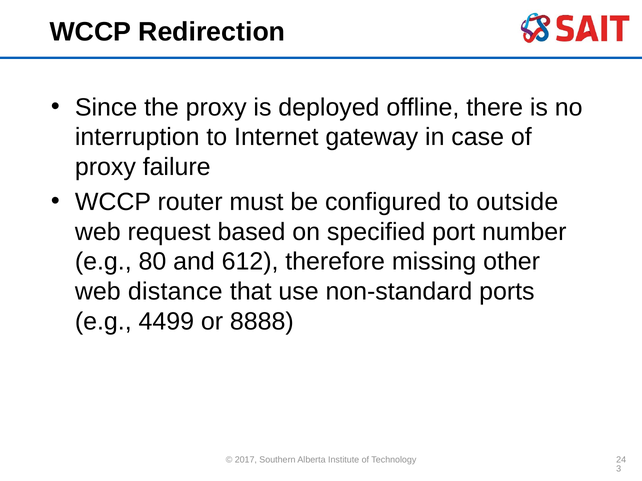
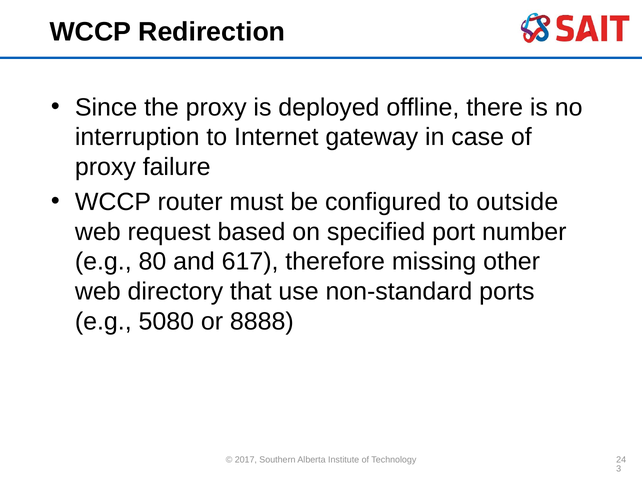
612: 612 -> 617 (250, 262)
distance: distance -> directory (175, 292)
4499: 4499 -> 5080 (166, 322)
